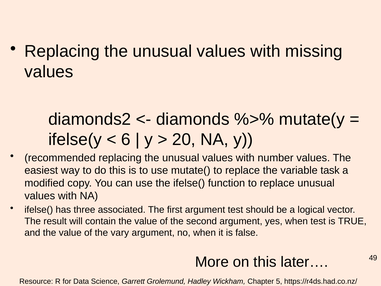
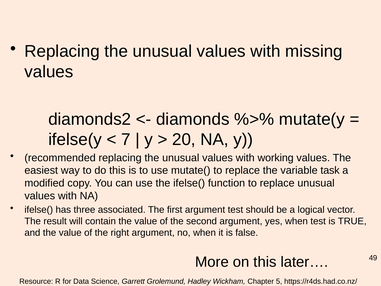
6: 6 -> 7 (126, 139)
number: number -> working (276, 158)
vary: vary -> right (120, 232)
